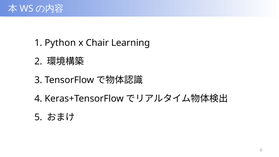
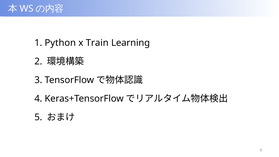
Chair: Chair -> Train (97, 43)
